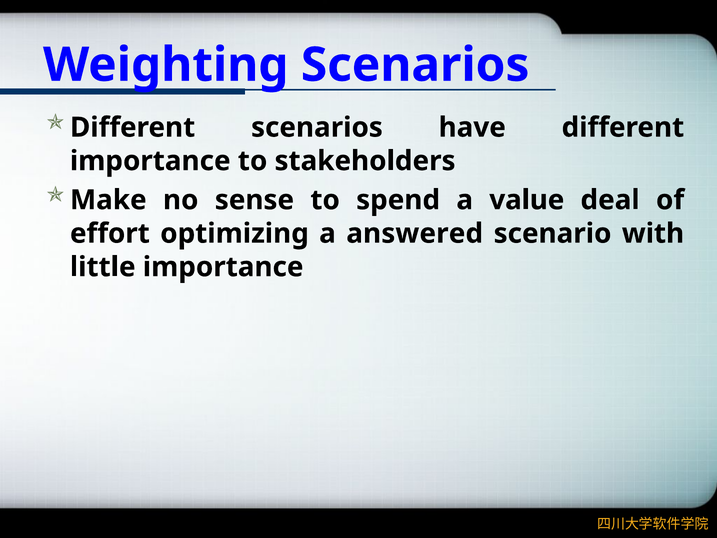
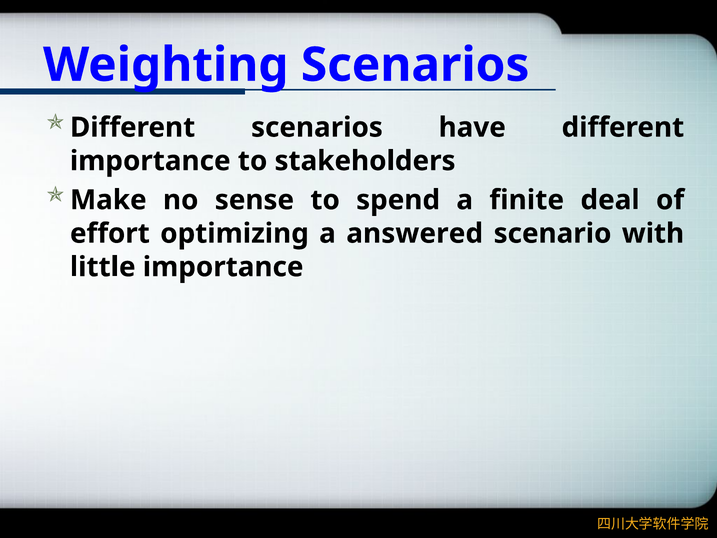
value: value -> finite (527, 200)
